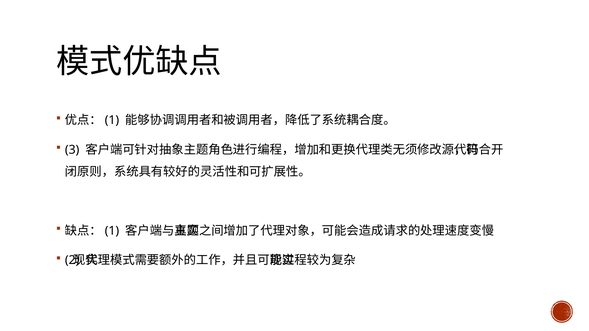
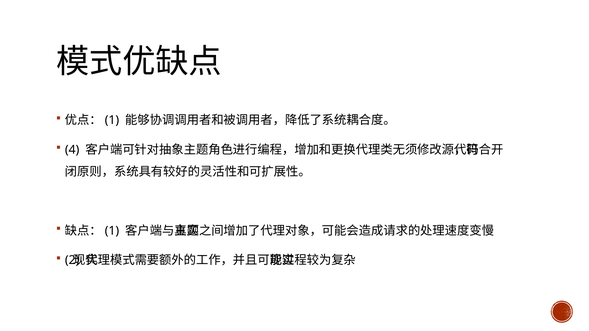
3: 3 -> 4 (72, 150)
